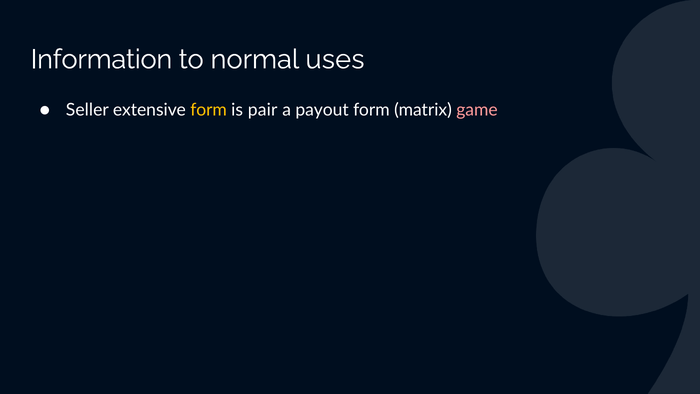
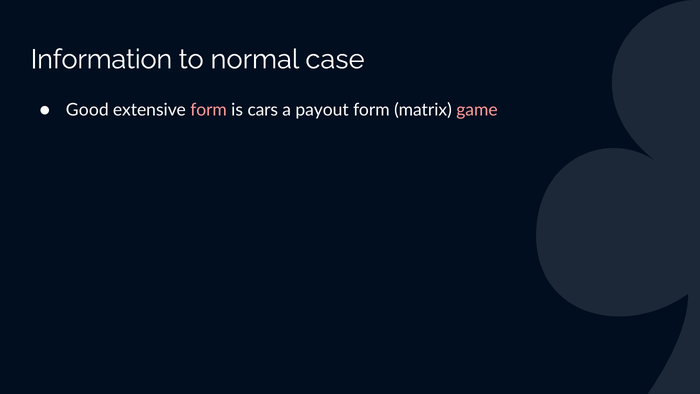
uses: uses -> case (335, 59)
Seller: Seller -> Good (87, 110)
form colour: yellow -> pink (209, 110)
pair: pair -> cars (263, 110)
